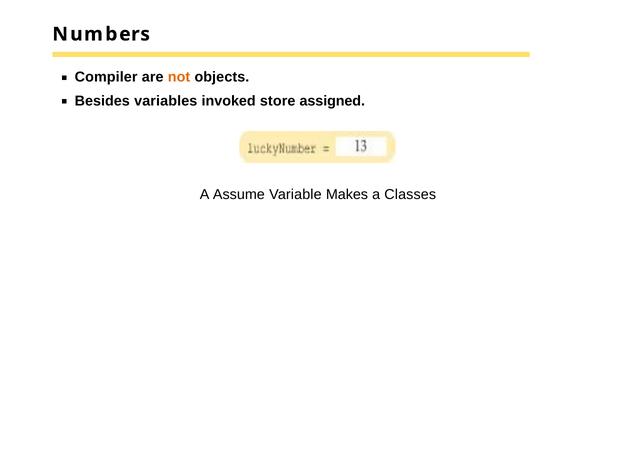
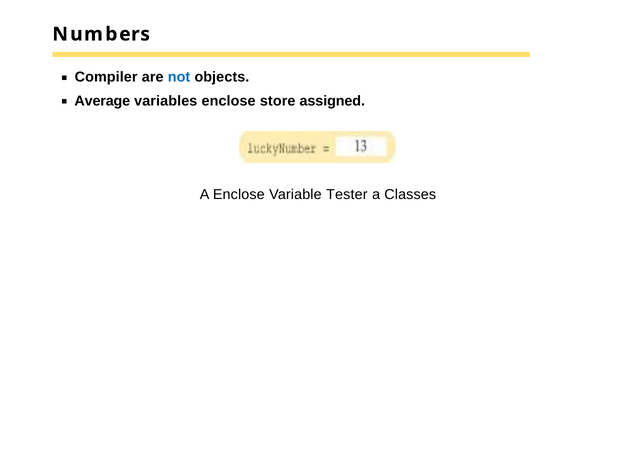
not colour: orange -> blue (179, 77)
Besides: Besides -> Average (102, 101)
variables invoked: invoked -> enclose (229, 101)
A Assume: Assume -> Enclose (239, 195)
Makes: Makes -> Tester (347, 195)
